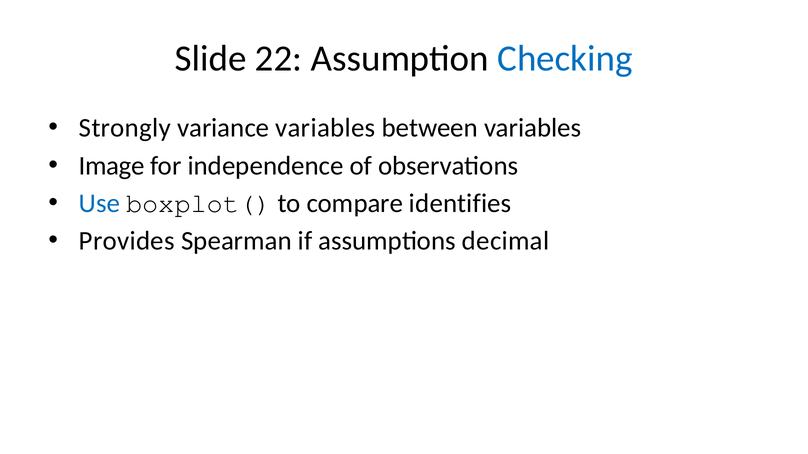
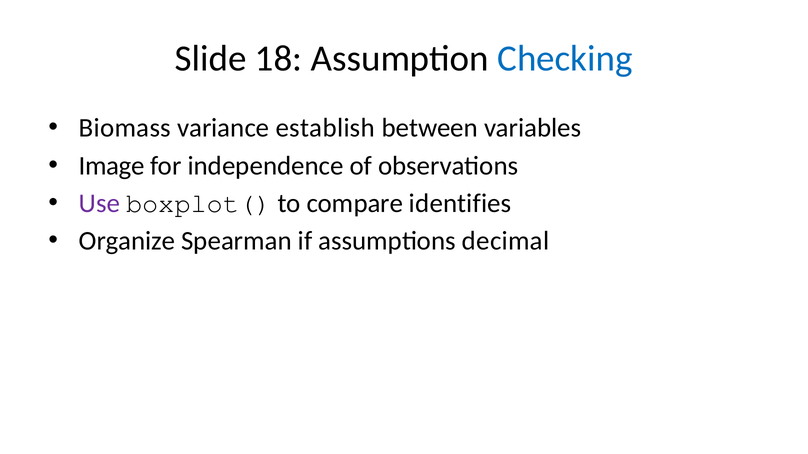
22: 22 -> 18 (279, 59)
Strongly: Strongly -> Biomass (125, 128)
variance variables: variables -> establish (325, 128)
Use colour: blue -> purple (99, 204)
Provides: Provides -> Organize (127, 241)
